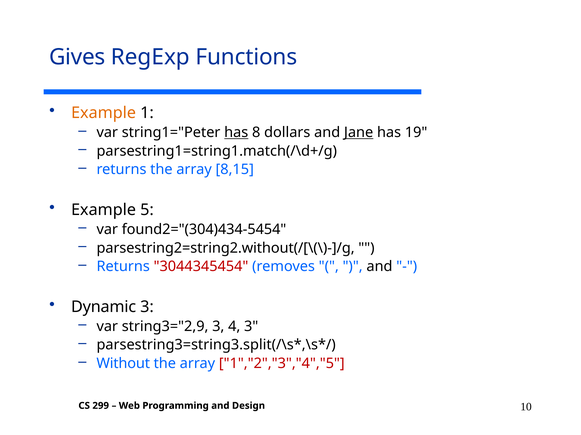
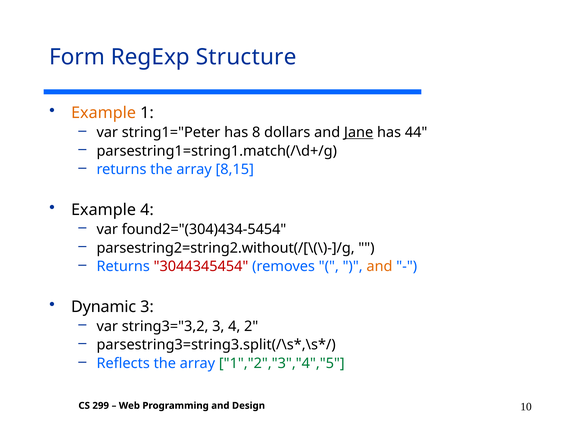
Gives: Gives -> Form (77, 57)
Functions: Functions -> Structure (246, 57)
has underline: present -> none (236, 133)
19: 19 -> 44 (416, 133)
Example 5: 5 -> 4 (147, 210)
and colour: black -> orange (379, 267)
string3="2,9: string3="2,9 -> string3="3,2 (165, 327)
4 3: 3 -> 2 (251, 327)
Without: Without -> Reflects (123, 364)
1","2","3","4","5 colour: red -> green (282, 364)
